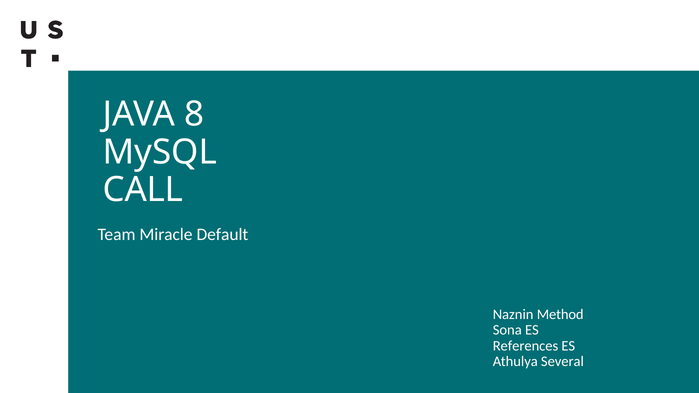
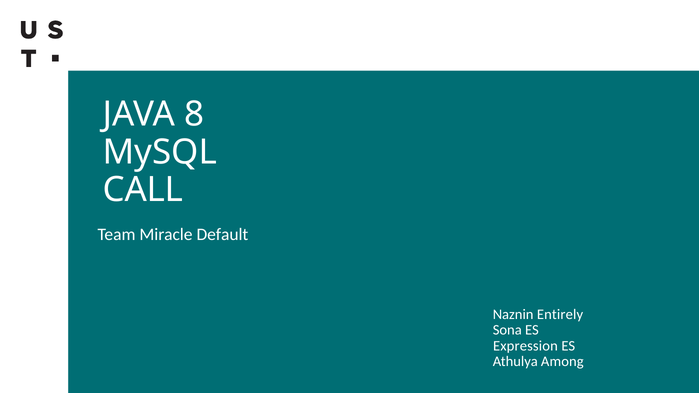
Method: Method -> Entirely (560, 314)
References: References -> Expression (525, 346)
Several: Several -> Among (562, 362)
